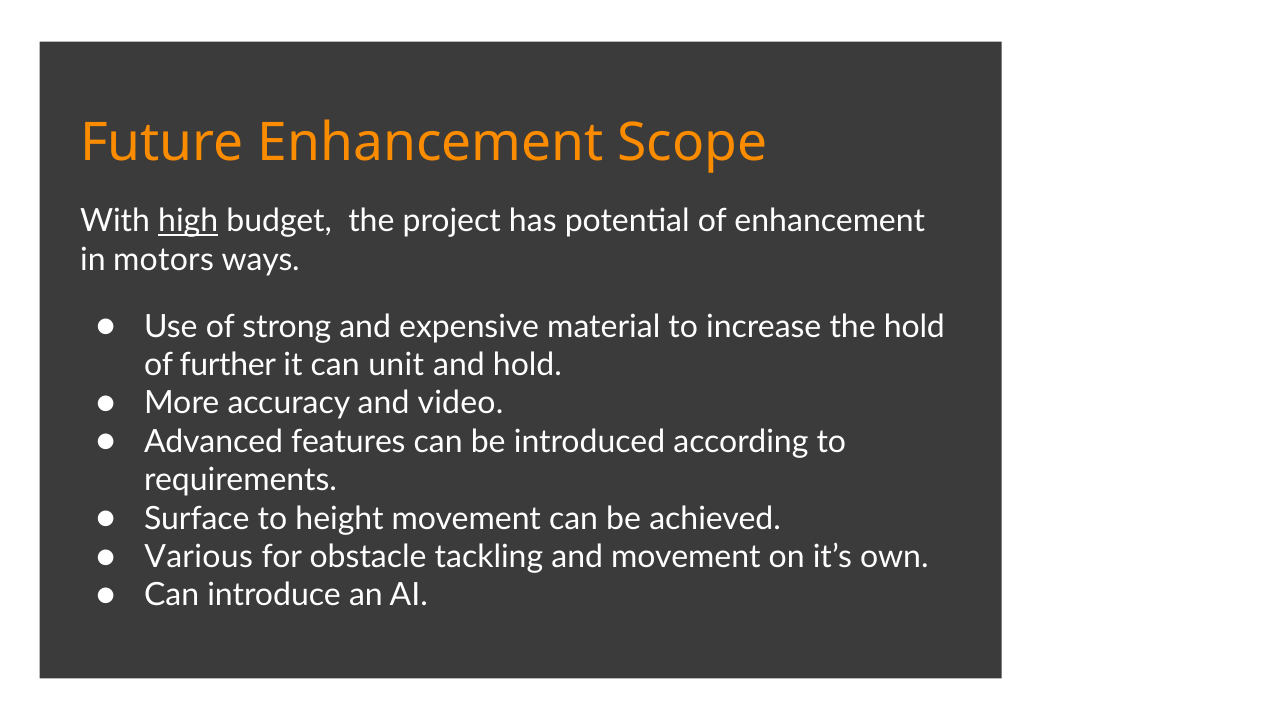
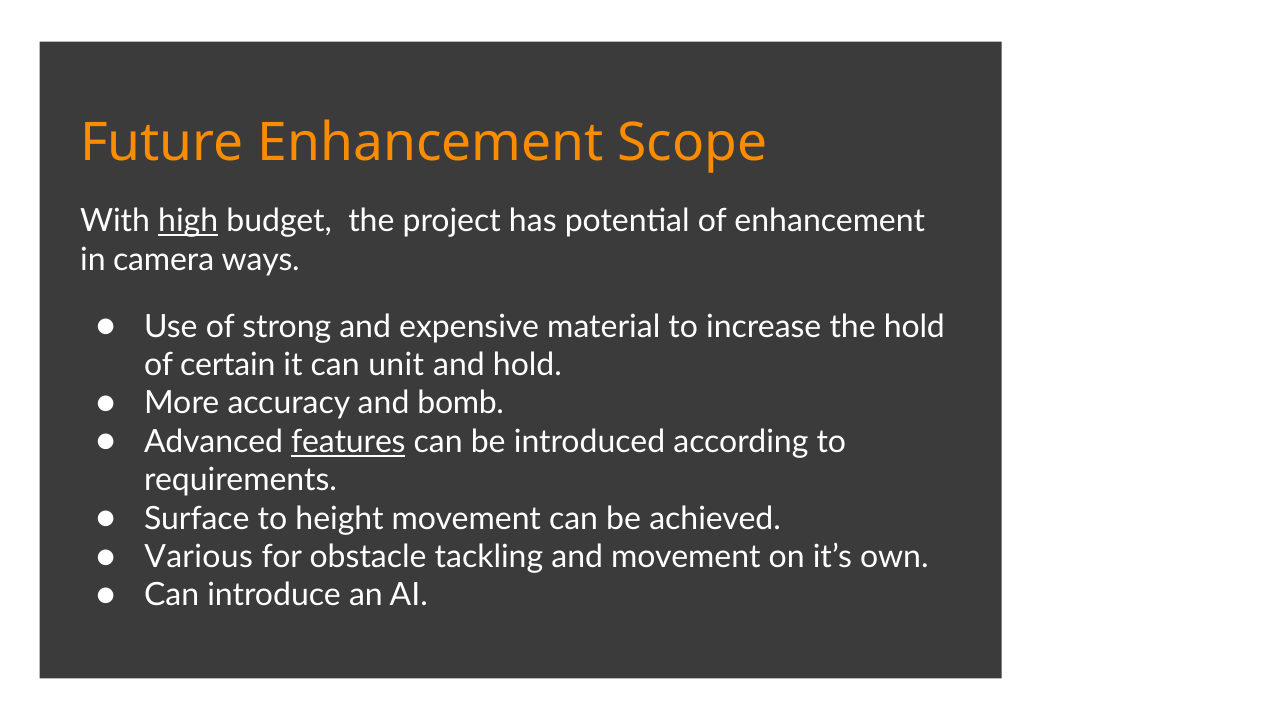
motors: motors -> camera (164, 260)
further: further -> certain (228, 365)
video: video -> bomb (461, 403)
features underline: none -> present (348, 442)
